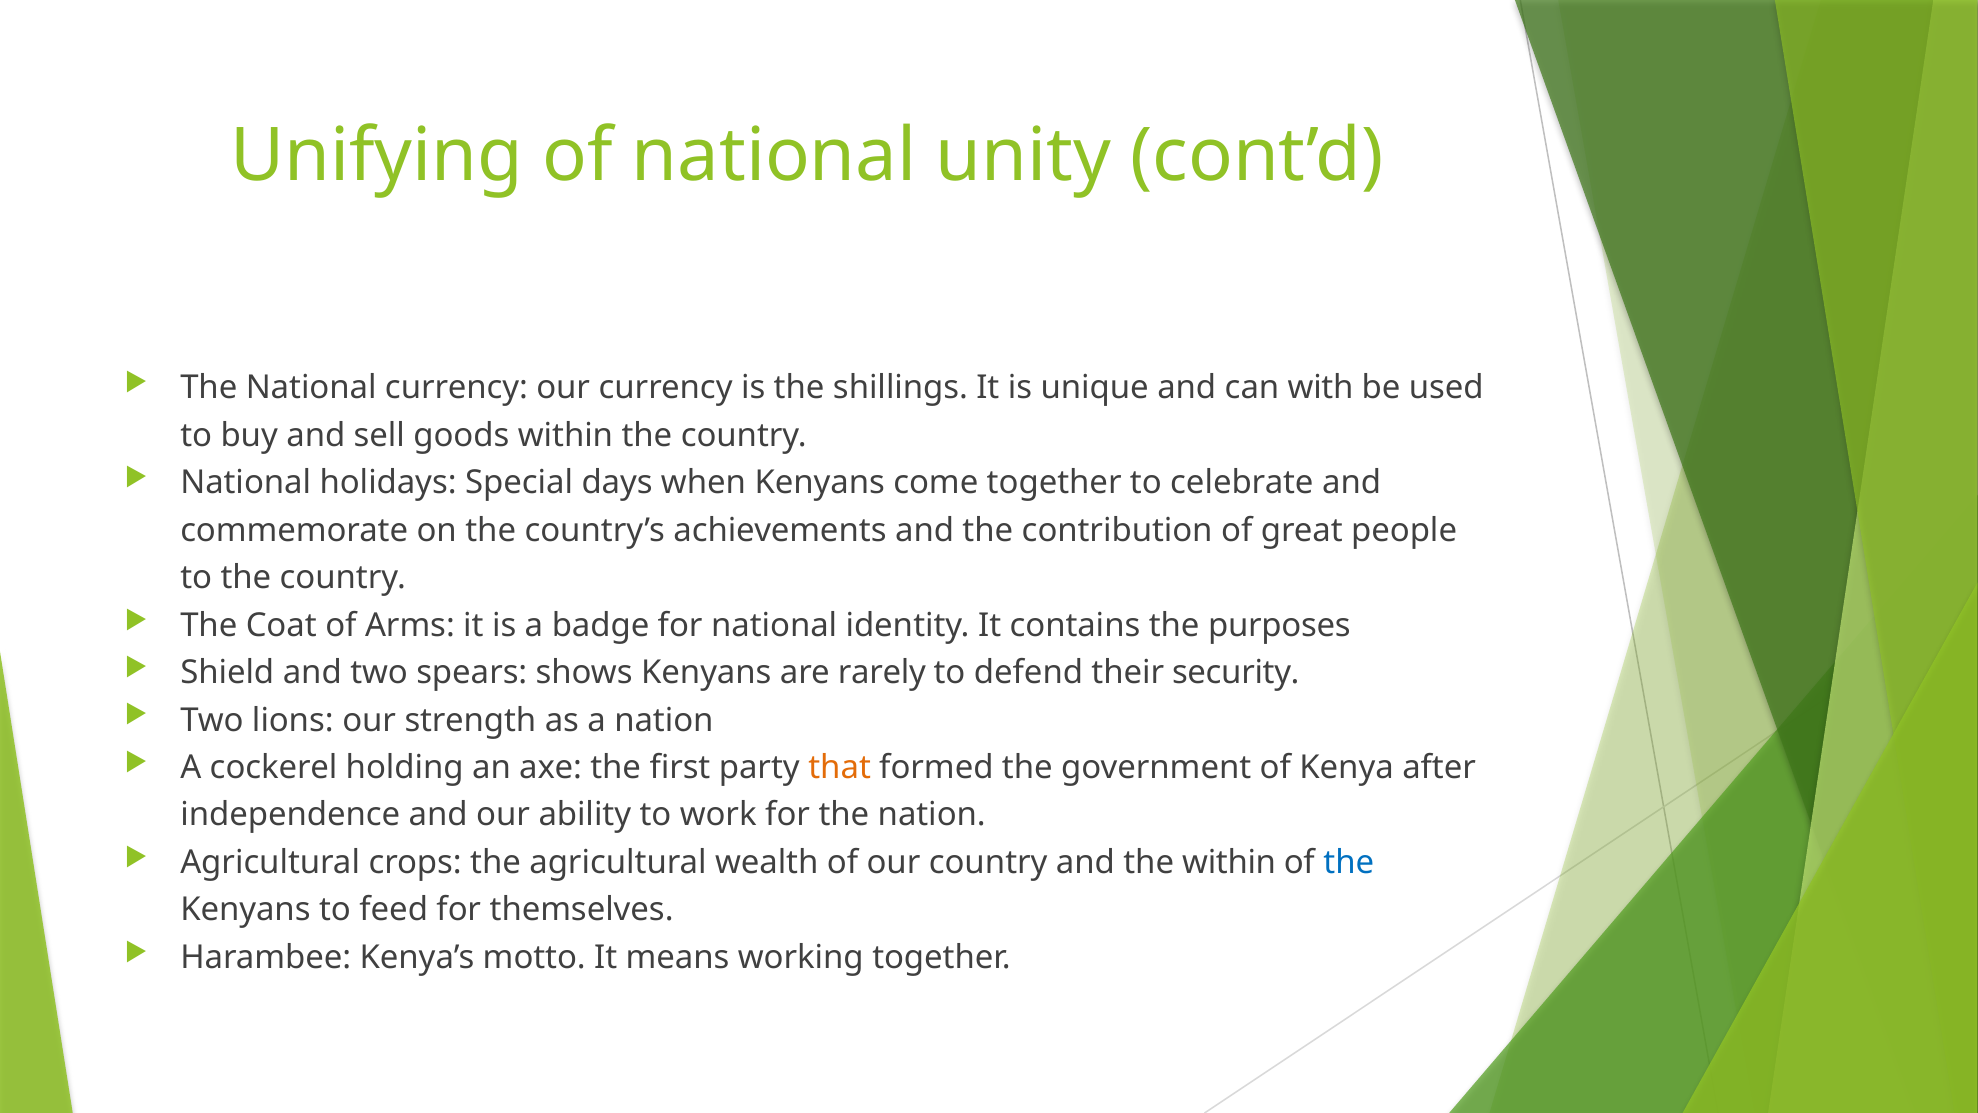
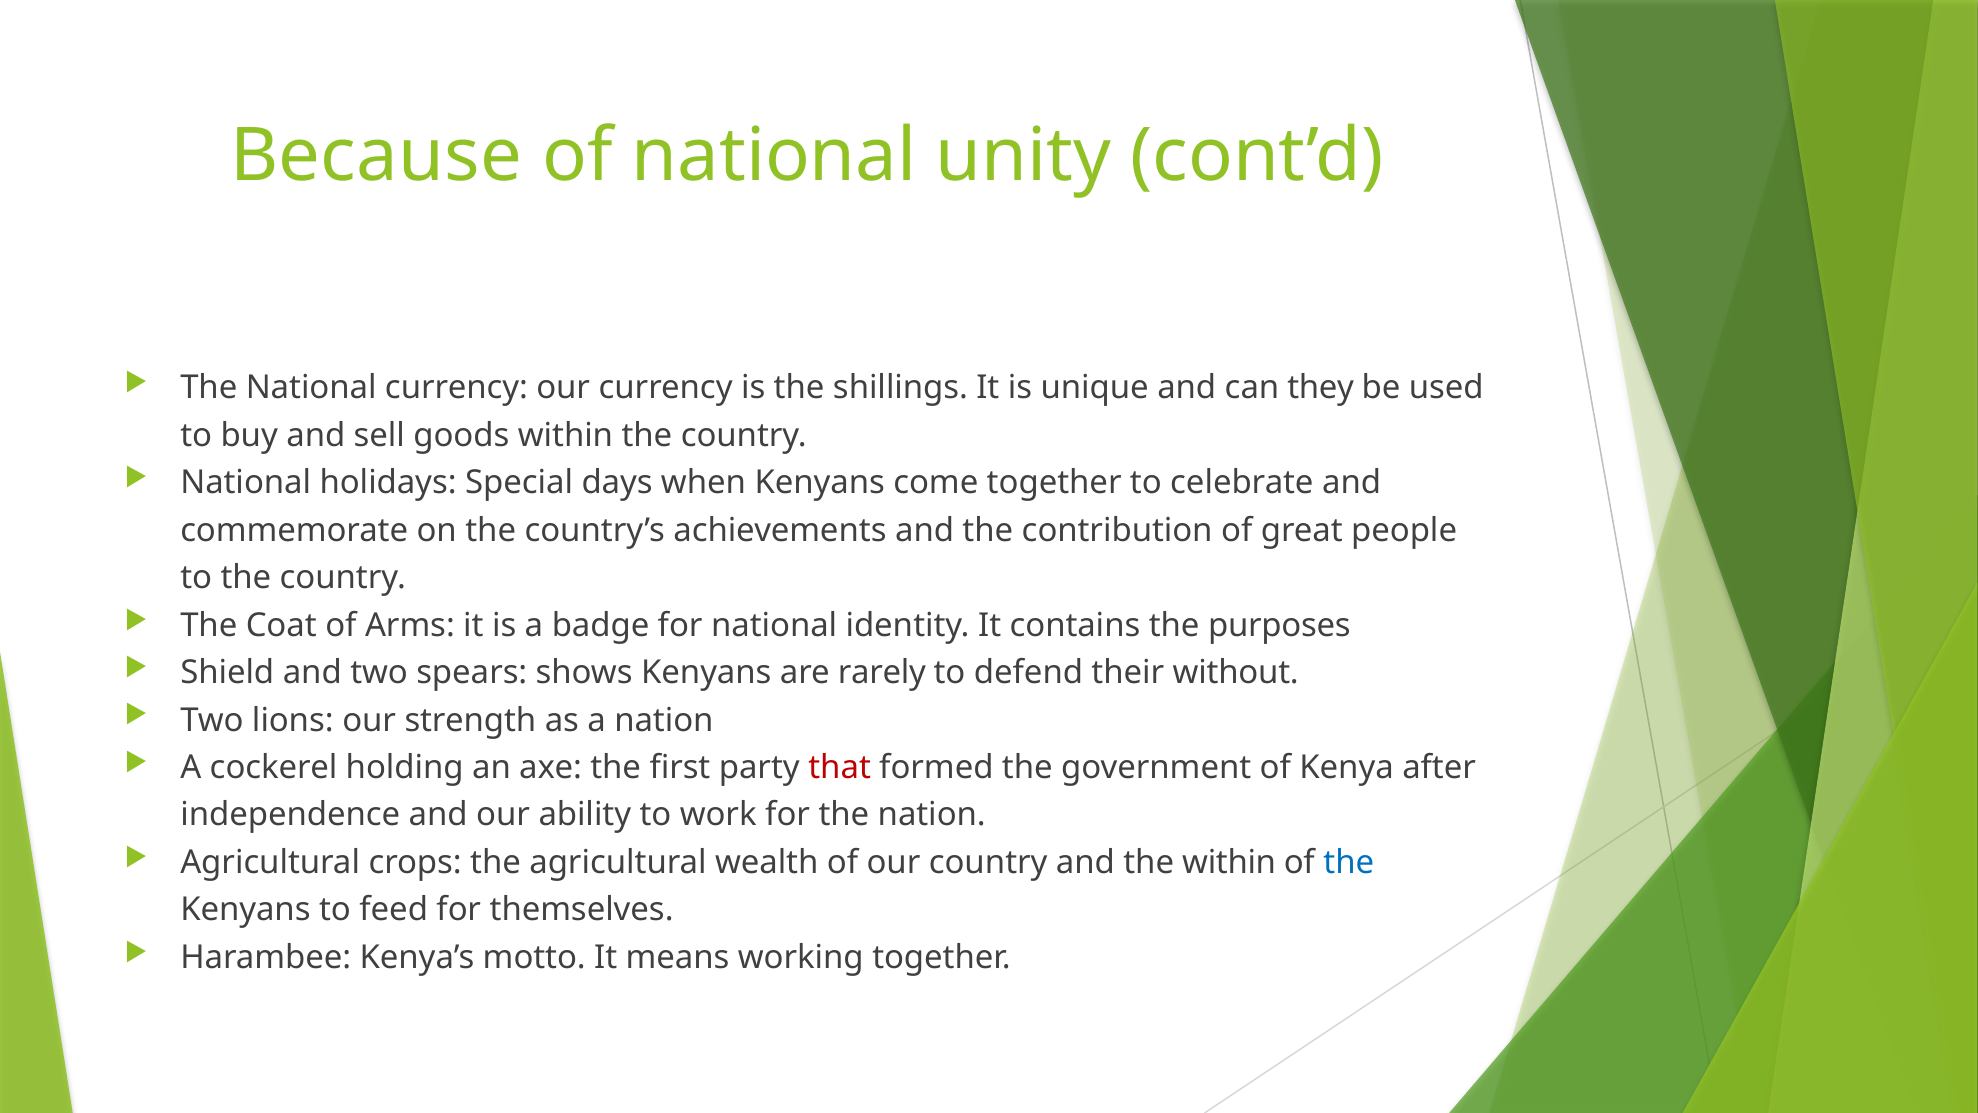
Unifying: Unifying -> Because (376, 156)
with: with -> they (1321, 388)
security: security -> without (1236, 672)
that colour: orange -> red (840, 767)
